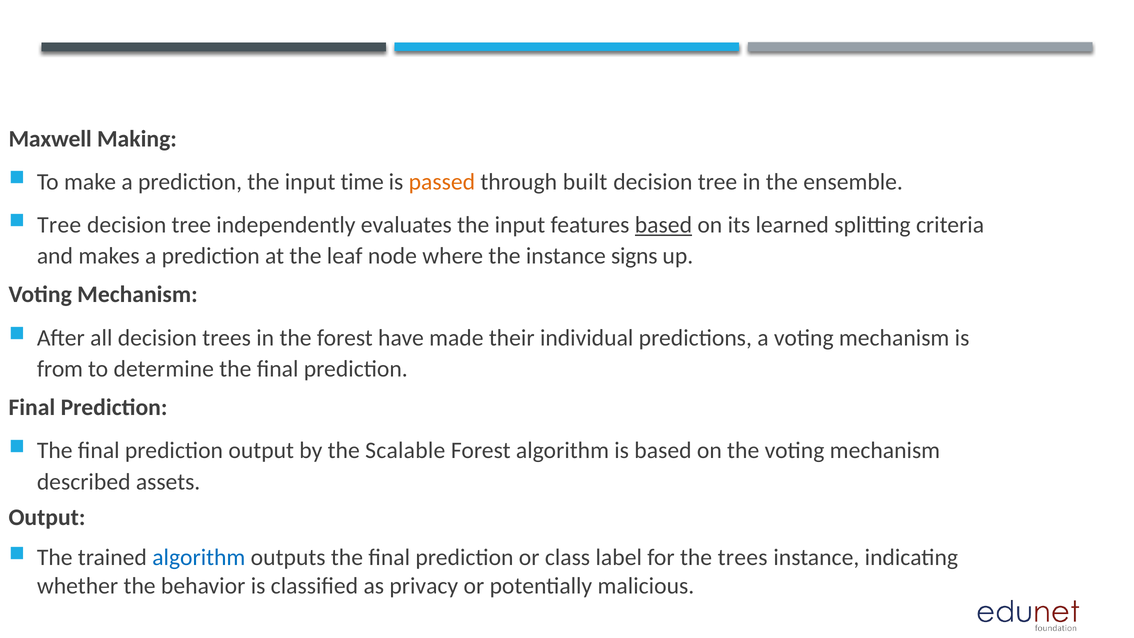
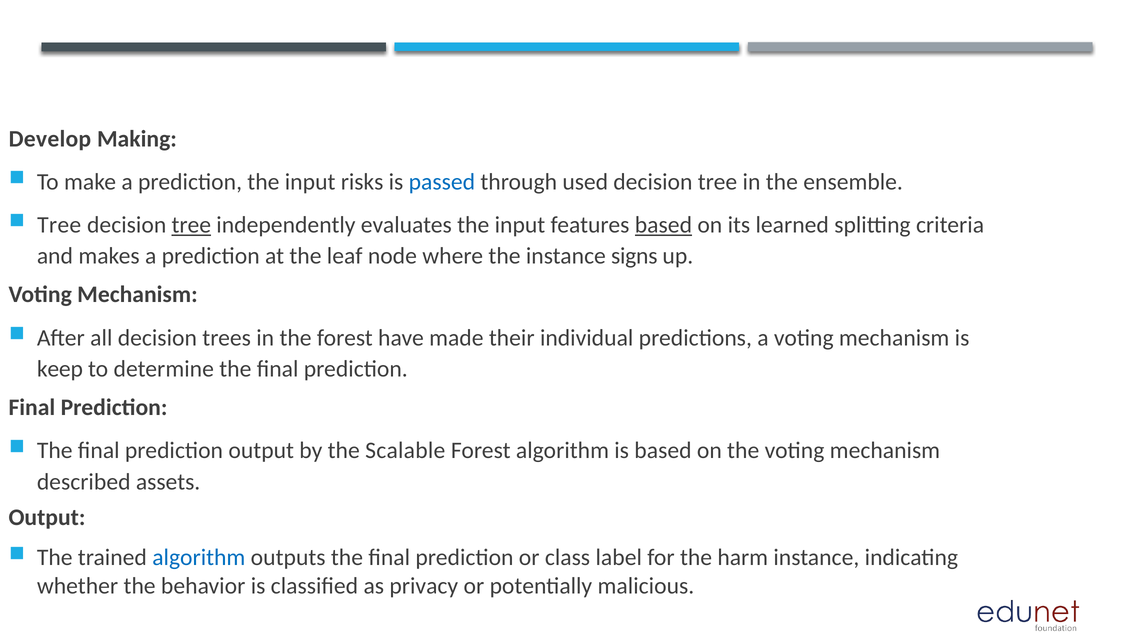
Maxwell: Maxwell -> Develop (50, 139)
time: time -> risks (362, 182)
passed colour: orange -> blue (442, 182)
built: built -> used (585, 182)
tree underline: none -> present (191, 225)
from: from -> keep (60, 369)
the trees: trees -> harm (743, 558)
